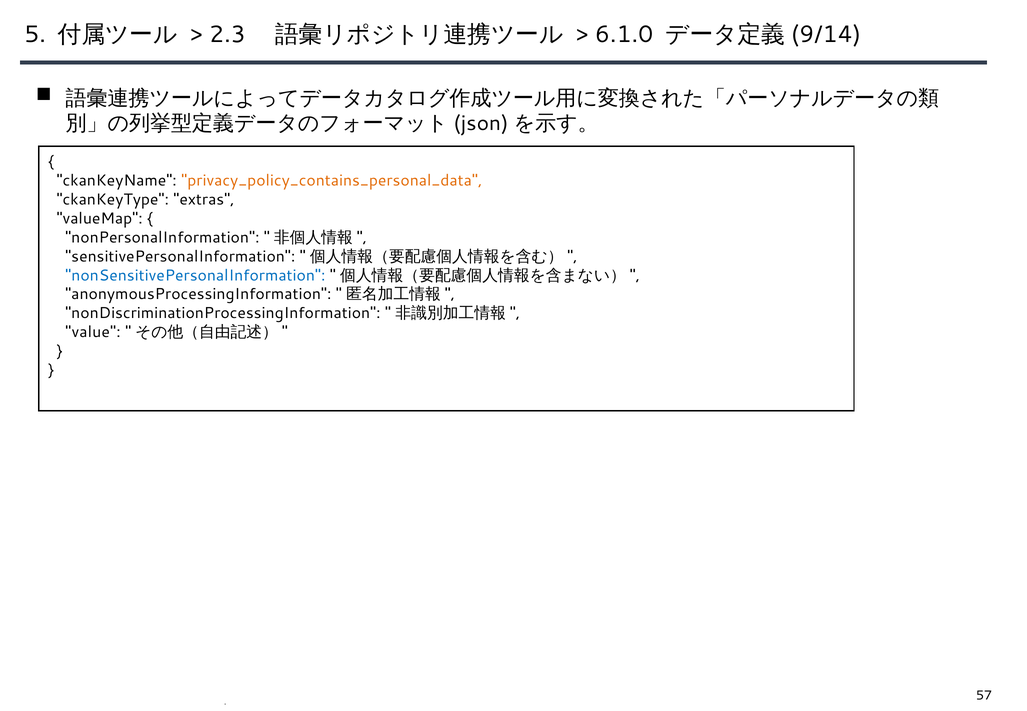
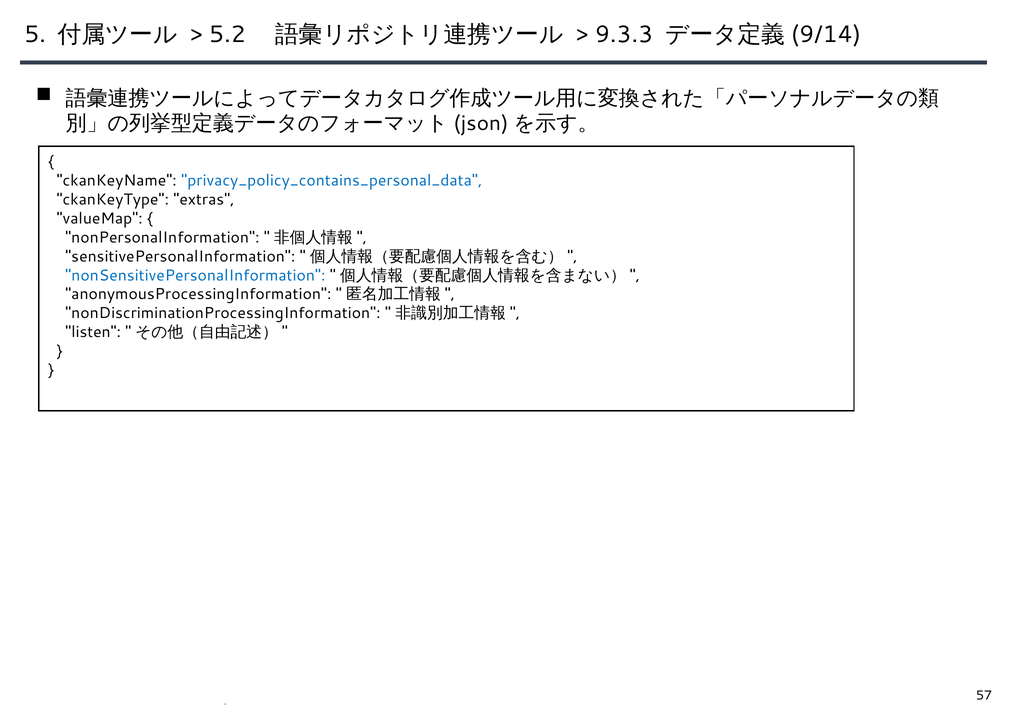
2.3: 2.3 -> 5.2 (227, 34)
6.1.0: 6.1.0 -> 9.3.3 (624, 34)
privacy_policy_contains_personal_data colour: orange -> blue (332, 181)
value: value -> listen (93, 332)
